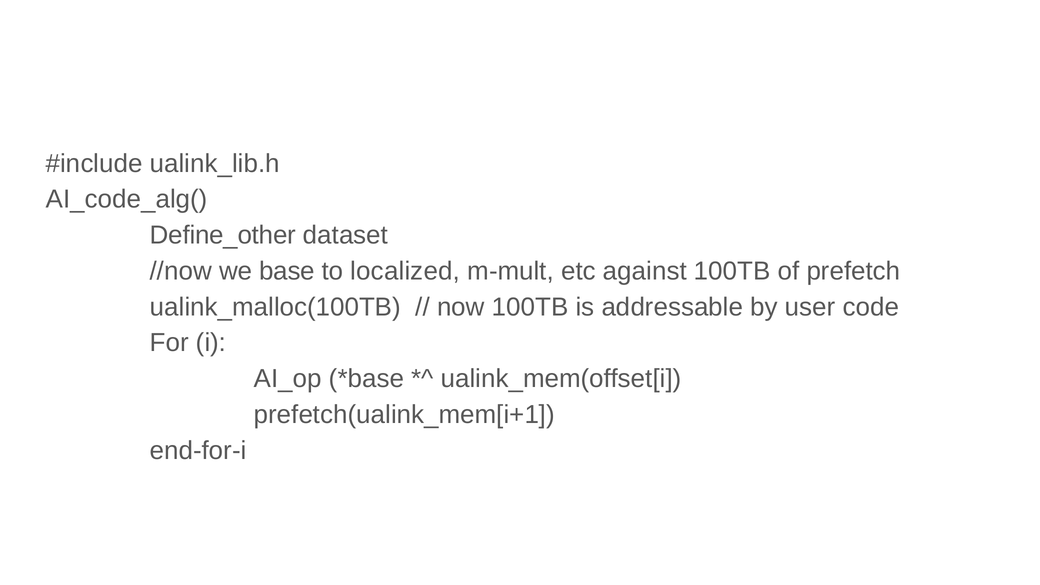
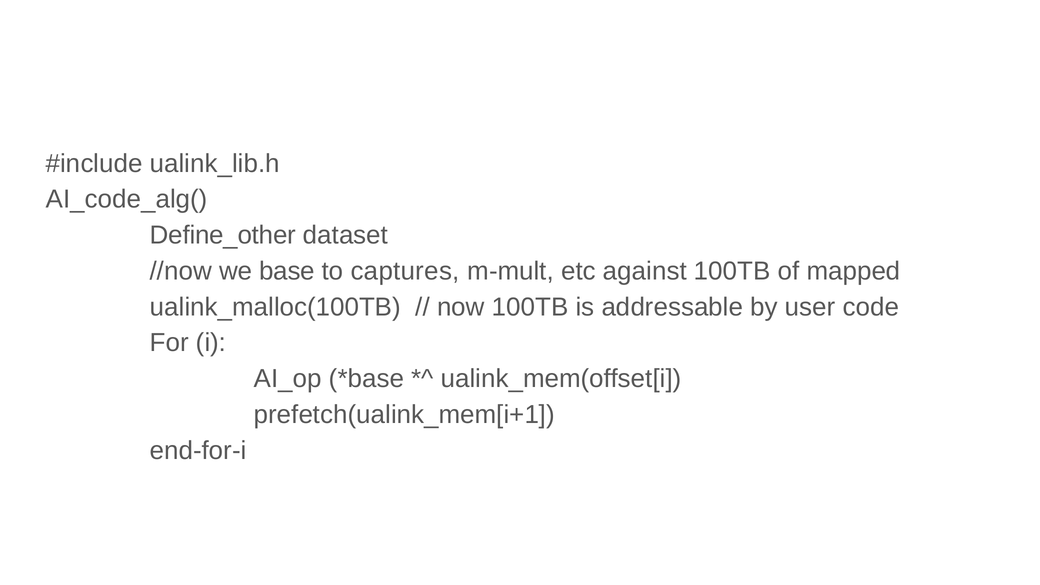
localized: localized -> captures (405, 271)
prefetch: prefetch -> mapped (853, 271)
